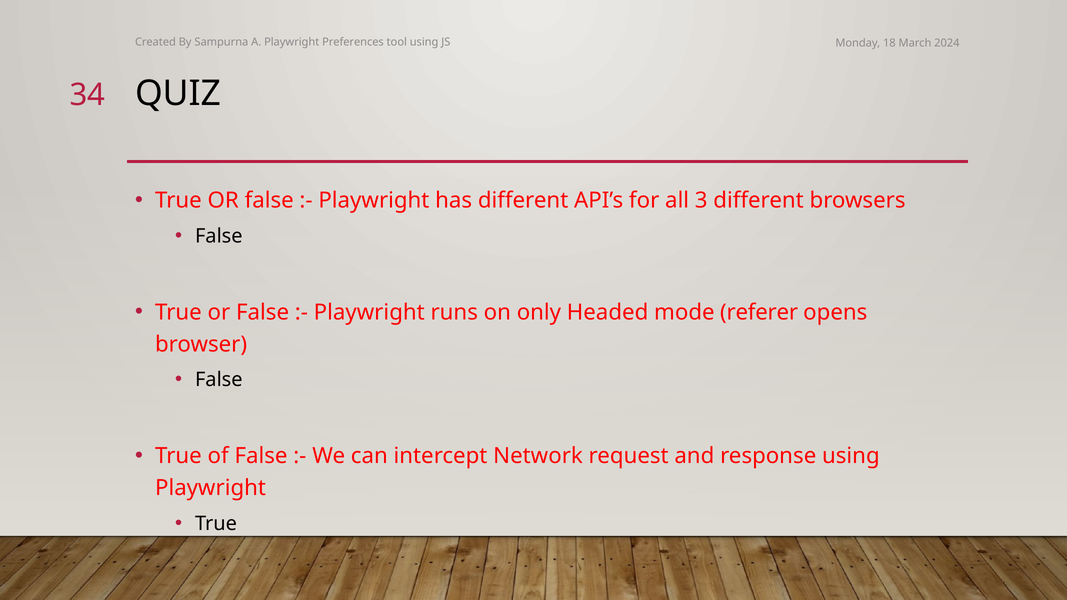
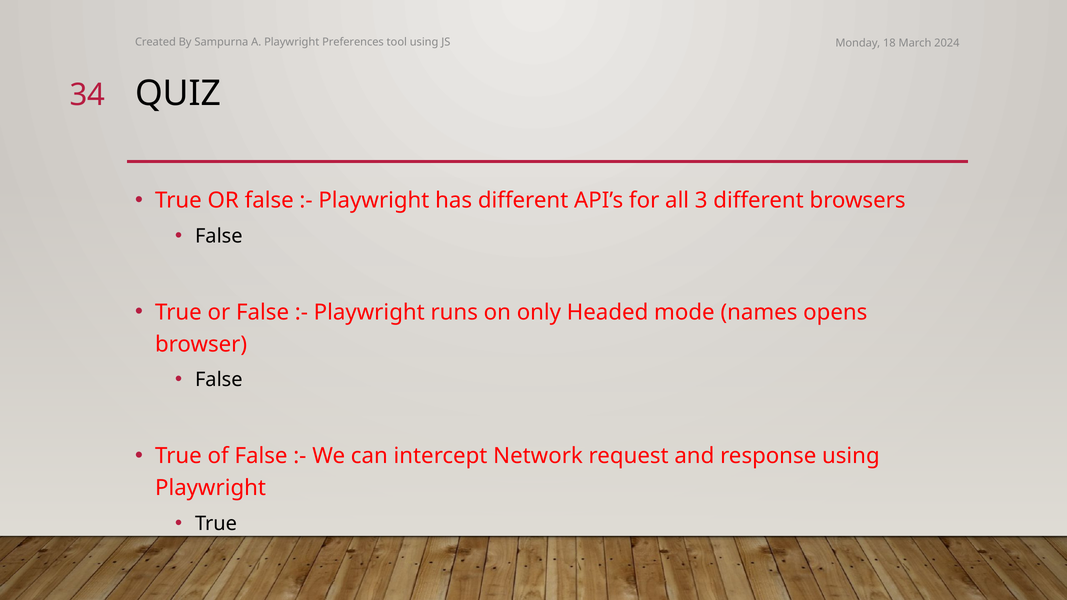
referer: referer -> names (759, 312)
